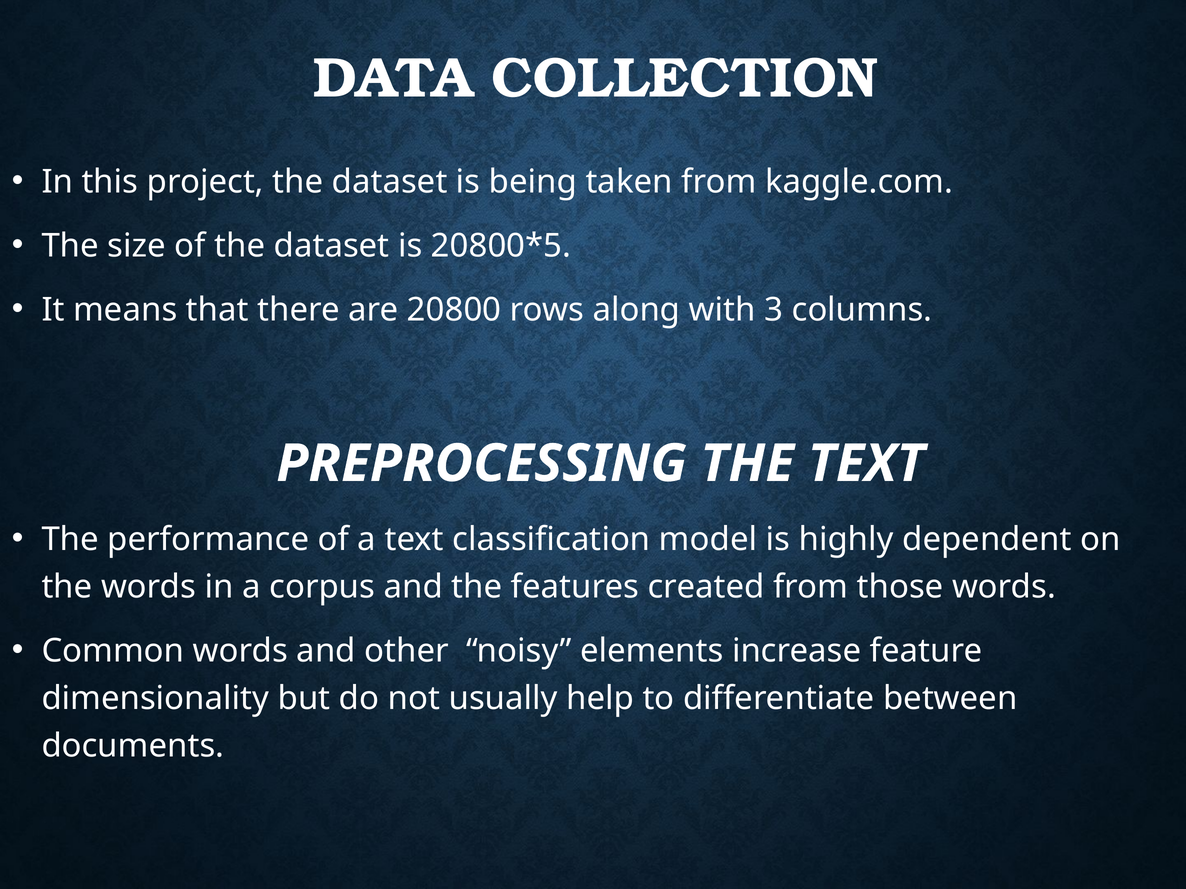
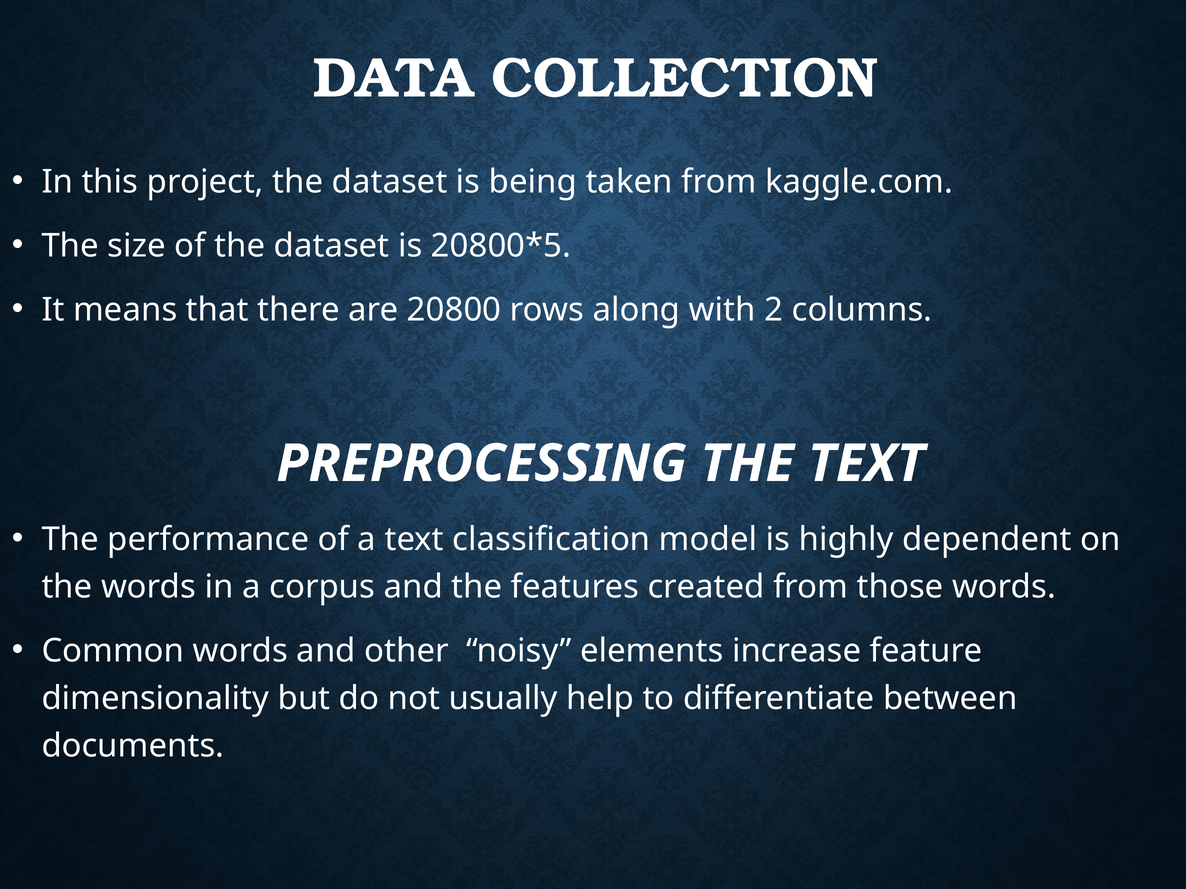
3: 3 -> 2 (774, 310)
